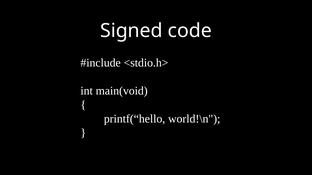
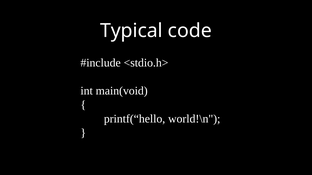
Signed: Signed -> Typical (131, 31)
